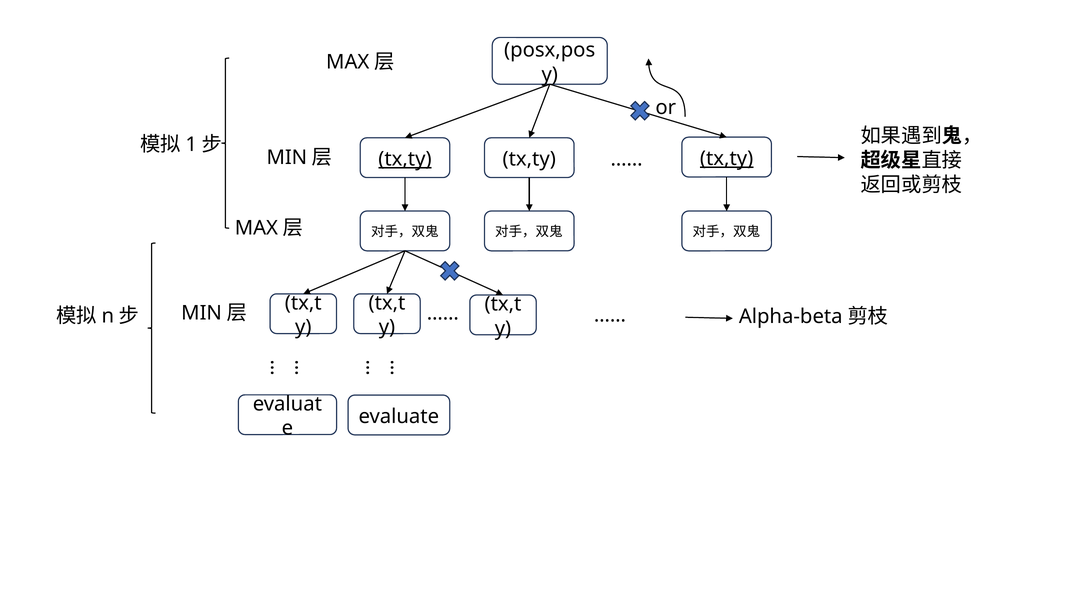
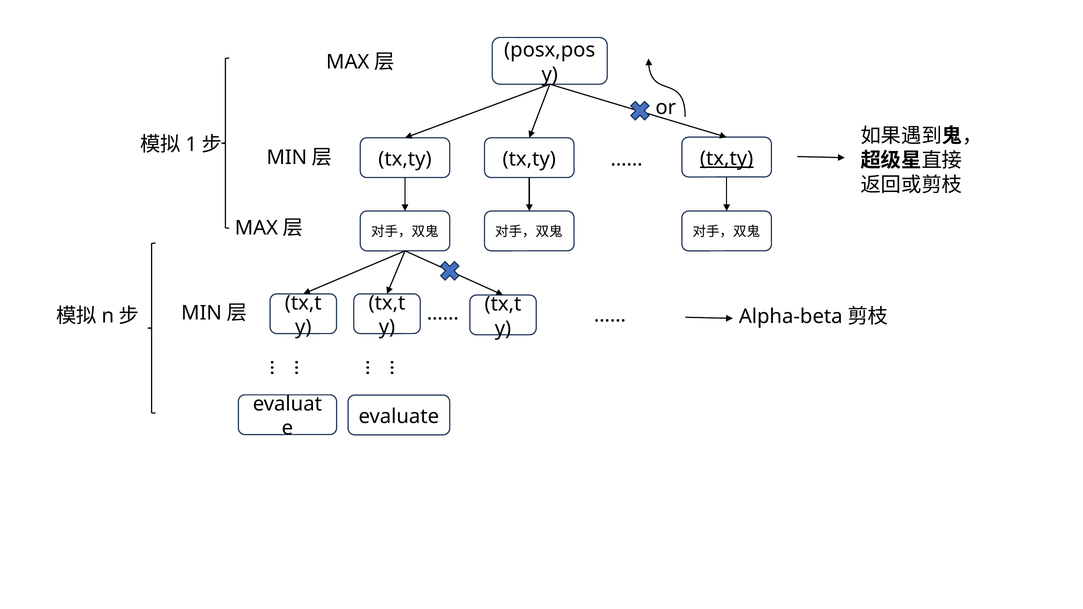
tx,ty underline: present -> none (405, 159)
